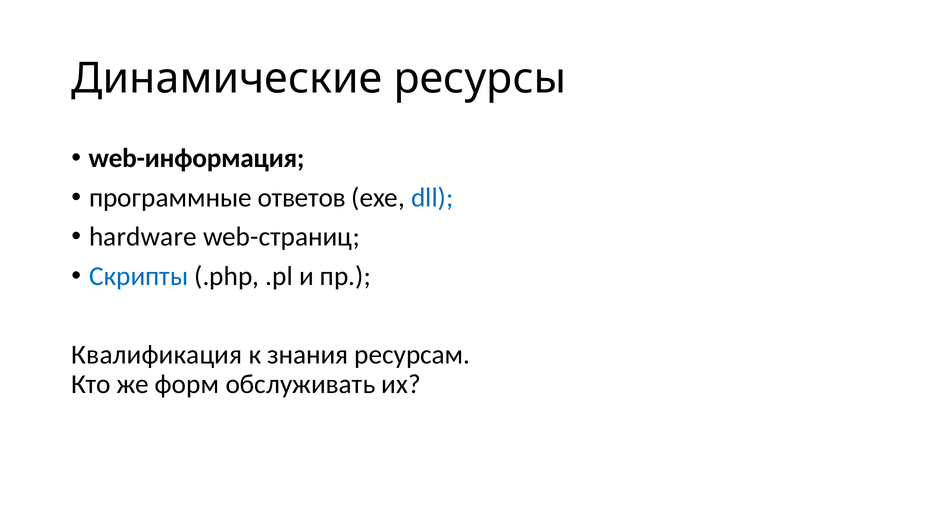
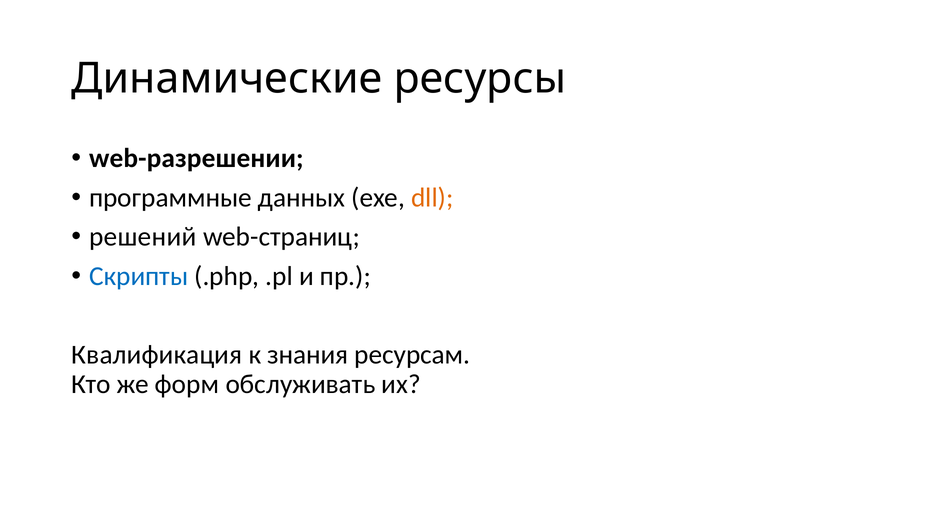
web-информация: web-информация -> web-разрешении (196, 158)
ответов: ответов -> данных (302, 198)
dll colour: blue -> orange (432, 198)
hardware: hardware -> решений (143, 237)
